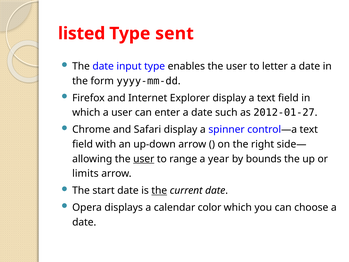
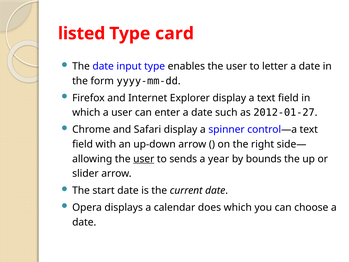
sent: sent -> card (175, 34)
range: range -> sends (183, 159)
limits: limits -> slider (85, 173)
the underline: present -> none (159, 190)
color: color -> does (209, 207)
